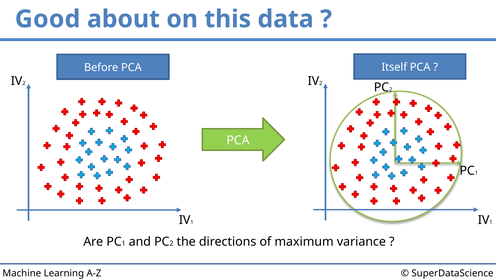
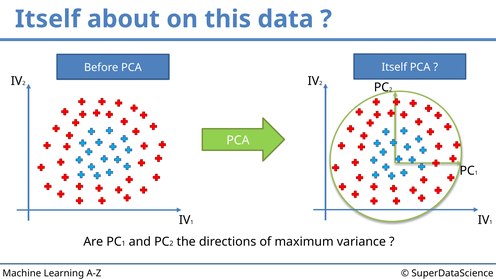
Good: Good -> Itself (48, 19)
